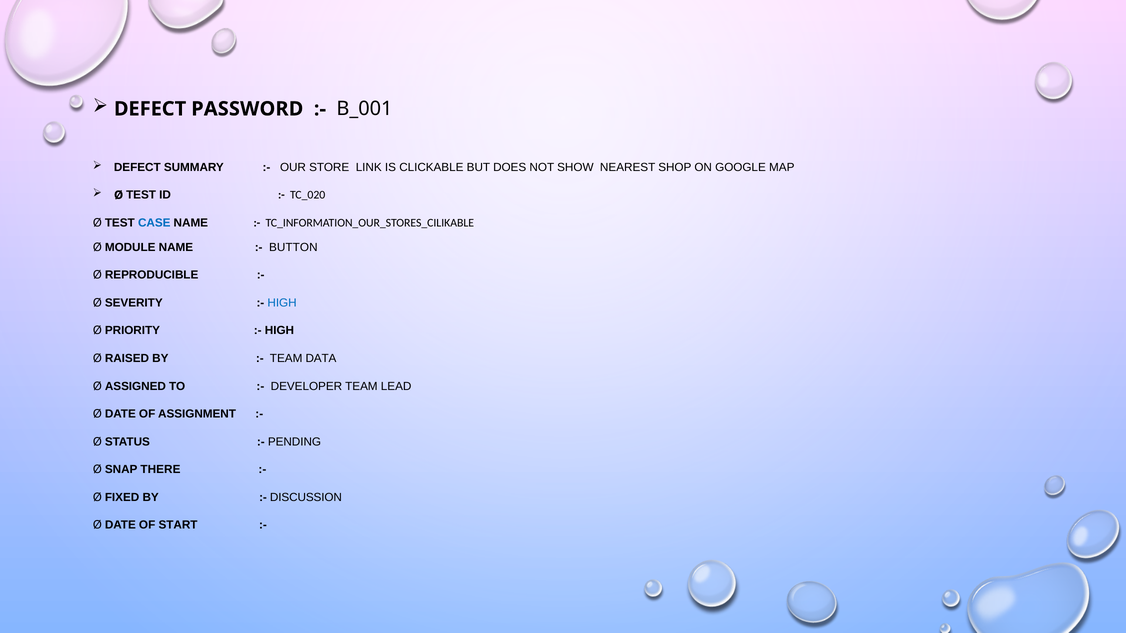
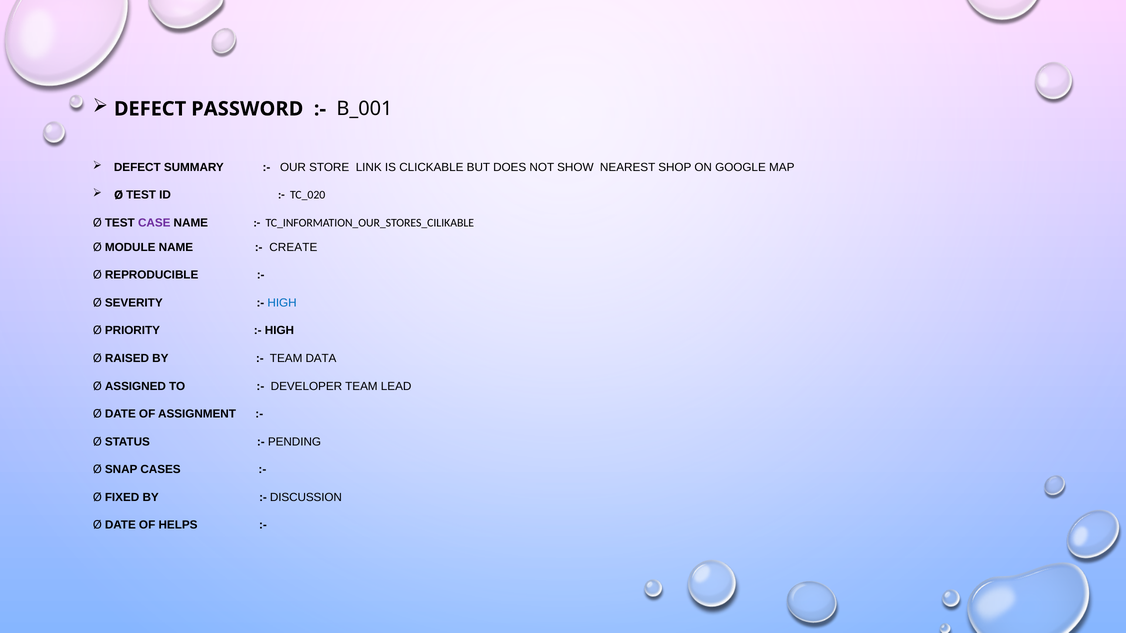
CASE colour: blue -> purple (154, 223)
BUTTON: BUTTON -> CREATE (293, 247)
THERE: THERE -> CASES (161, 470)
START: START -> HELPS (178, 525)
